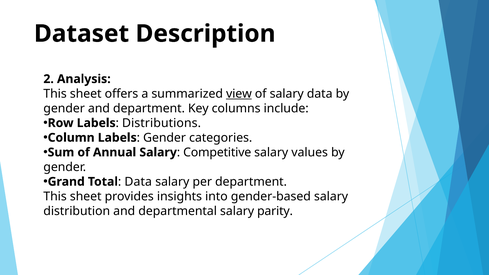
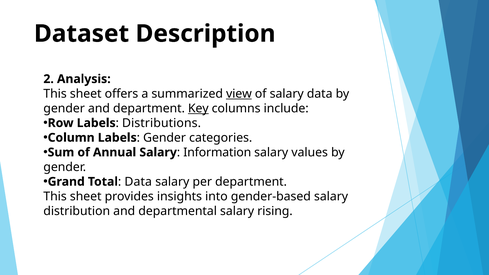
Key underline: none -> present (198, 108)
Competitive: Competitive -> Information (217, 152)
parity: parity -> rising (275, 211)
